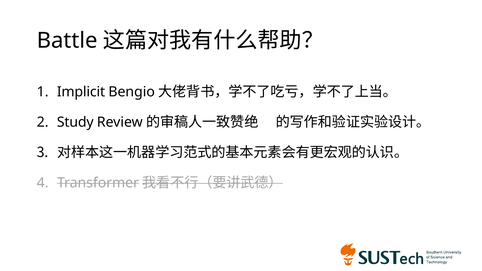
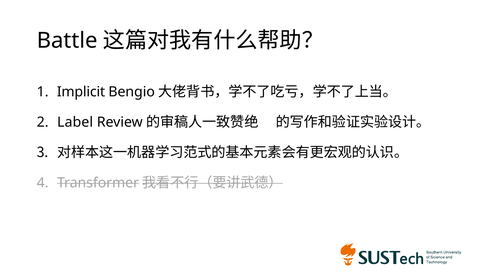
Study: Study -> Label (75, 122)
